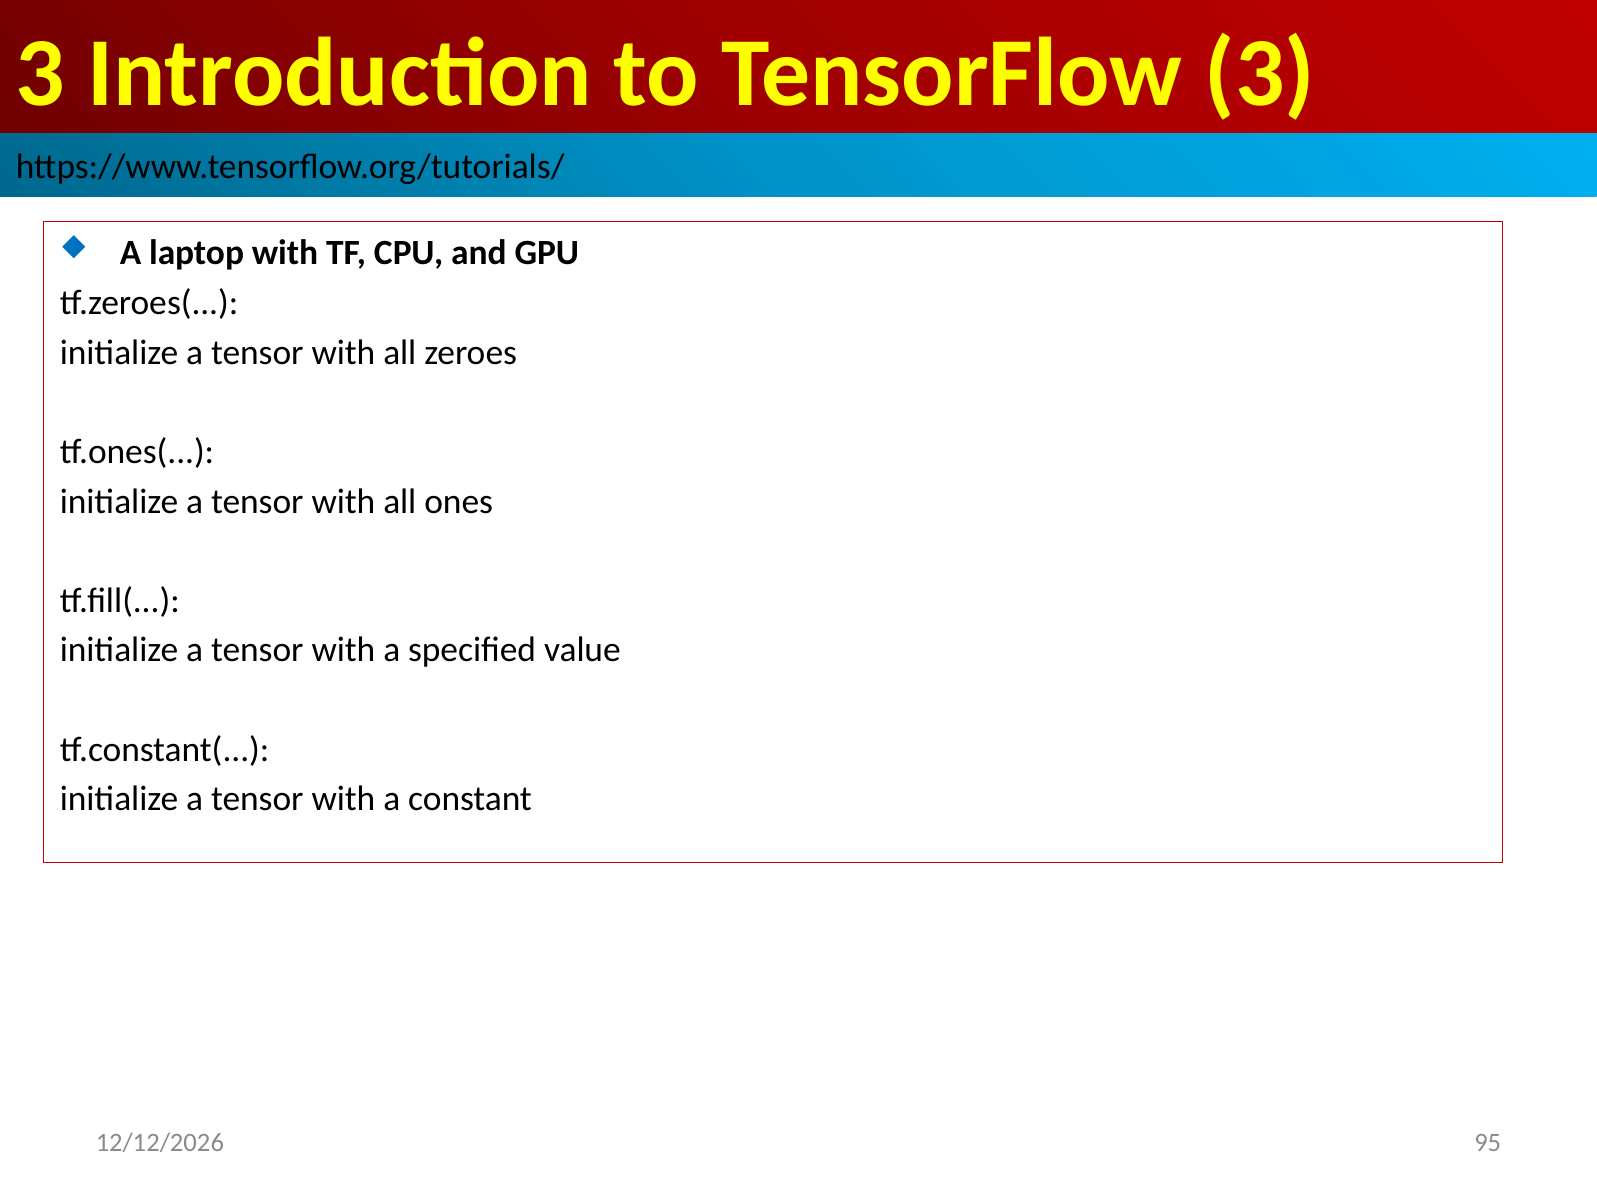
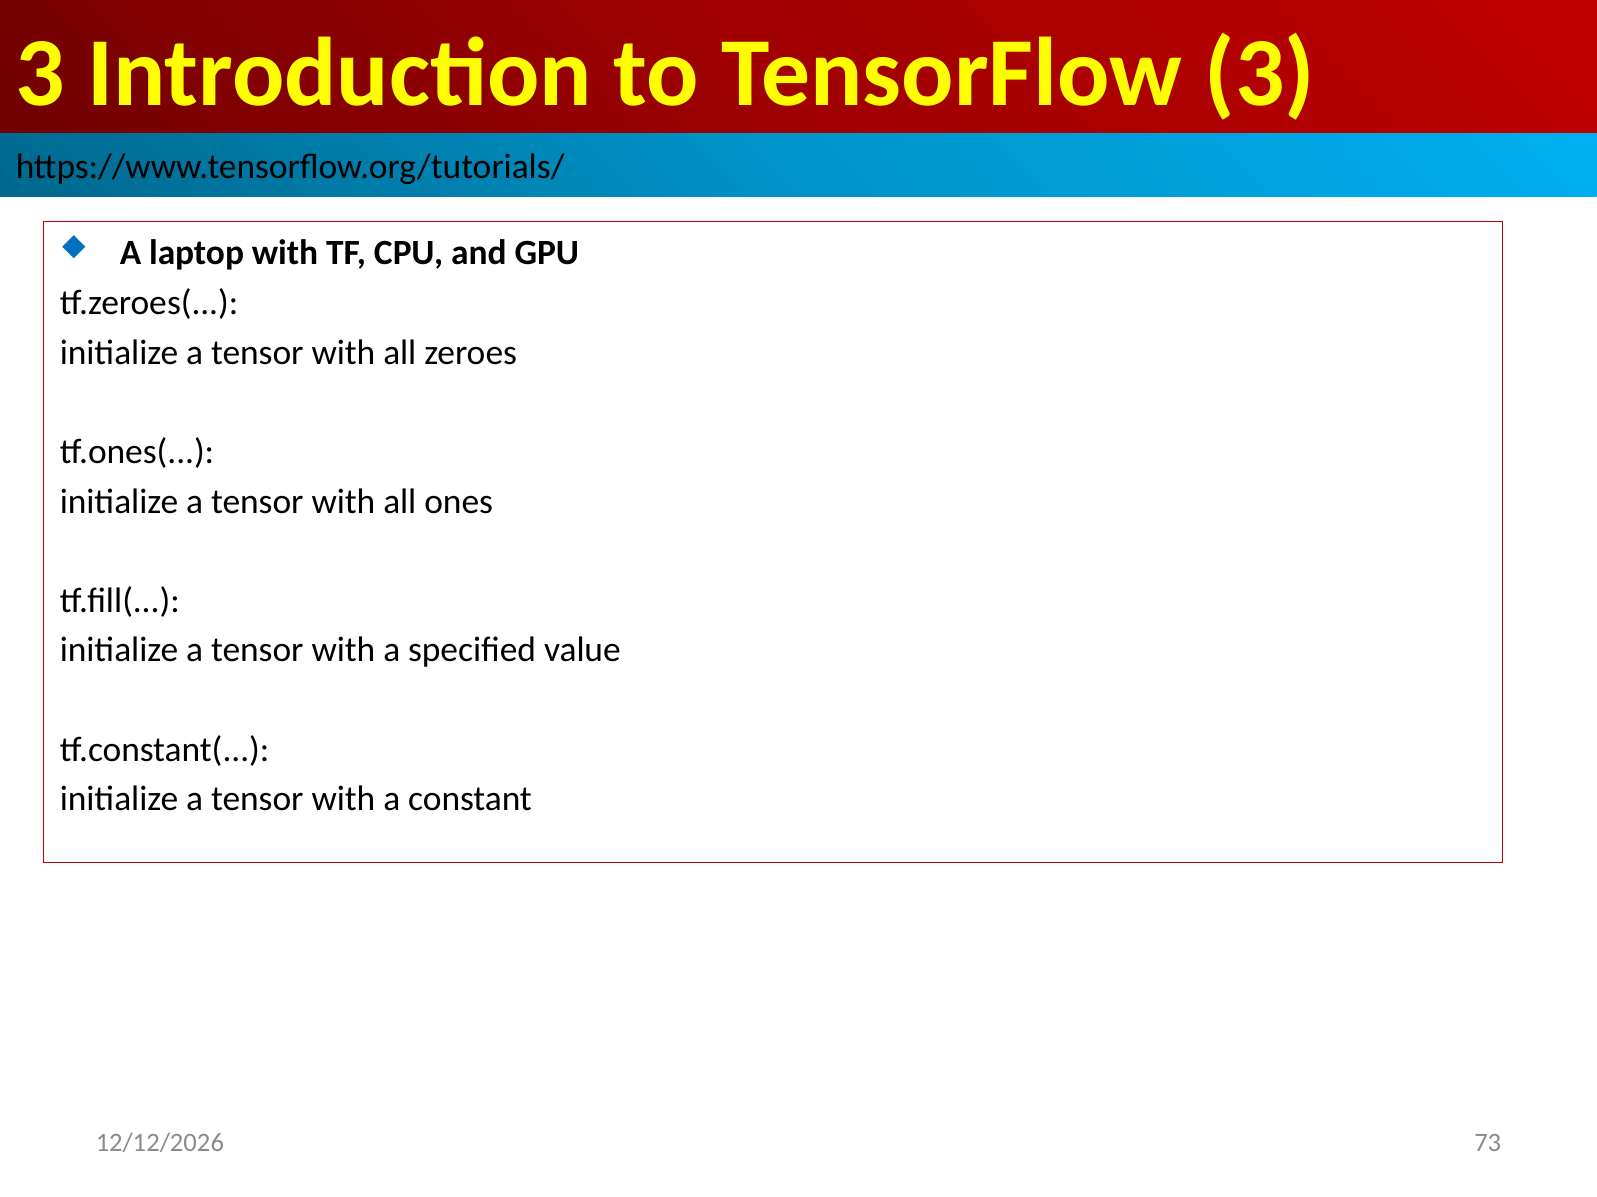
95: 95 -> 73 (1488, 1144)
